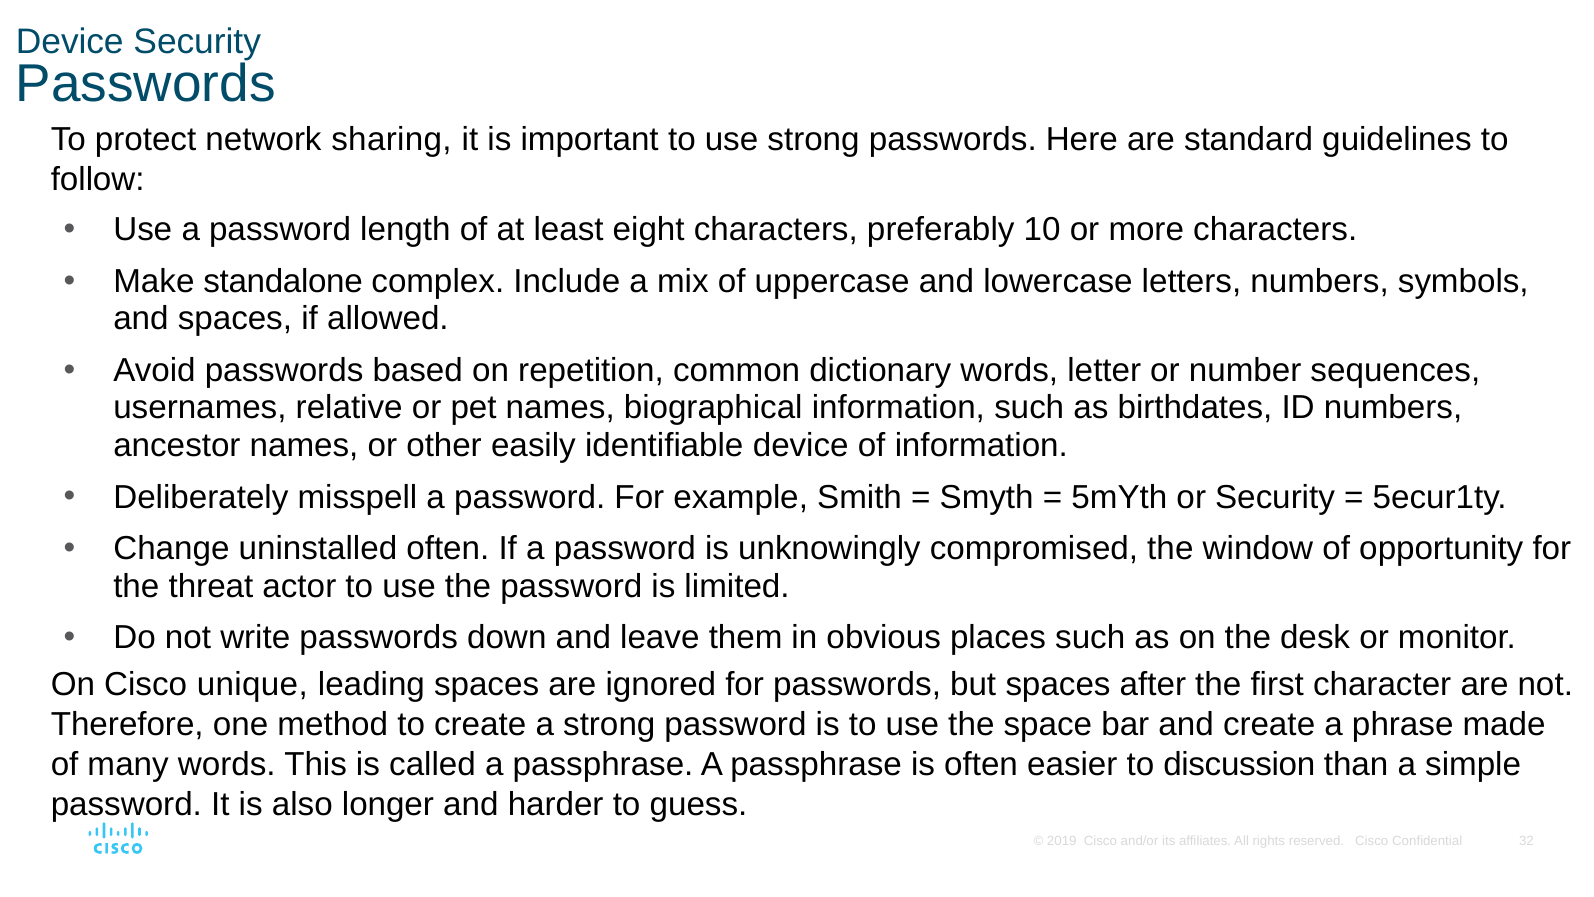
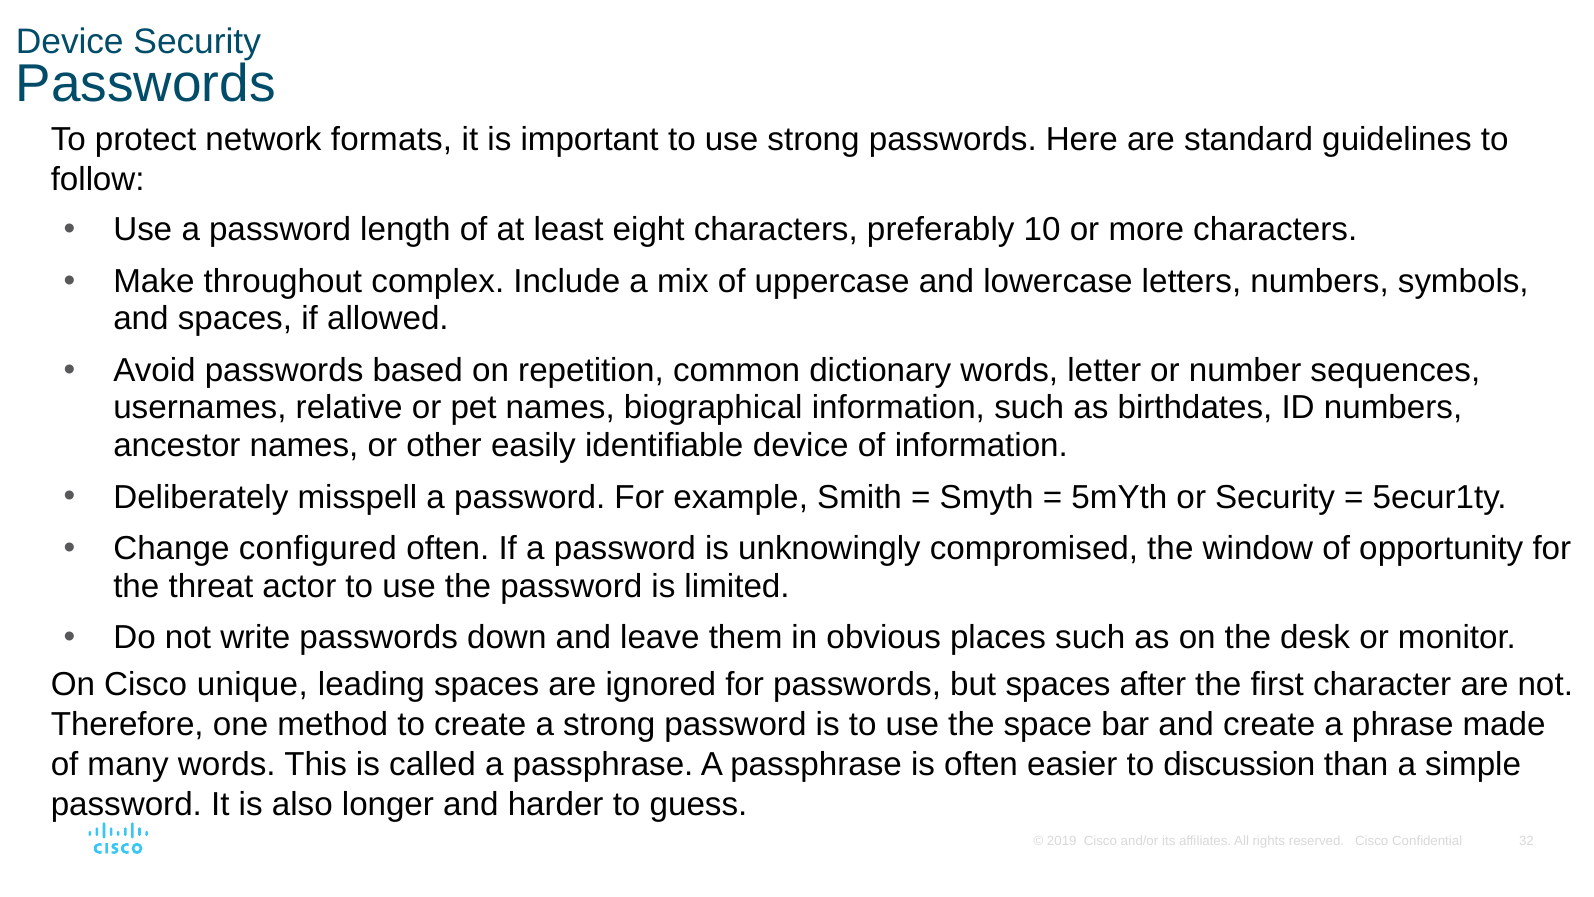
sharing: sharing -> formats (392, 140)
standalone: standalone -> throughout (283, 281)
uninstalled: uninstalled -> configured (318, 548)
